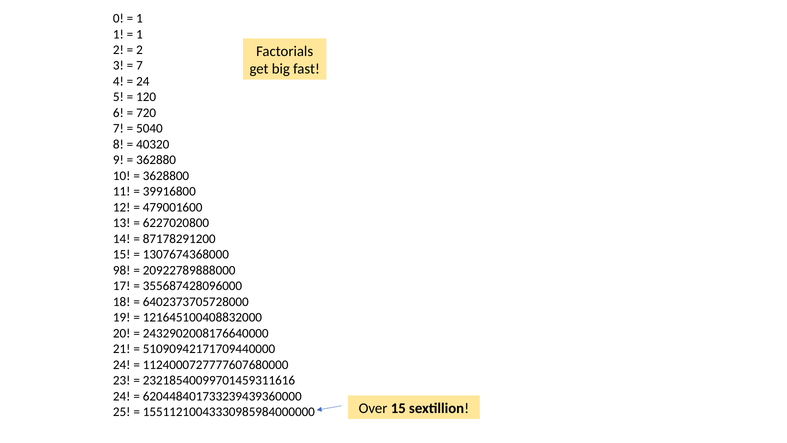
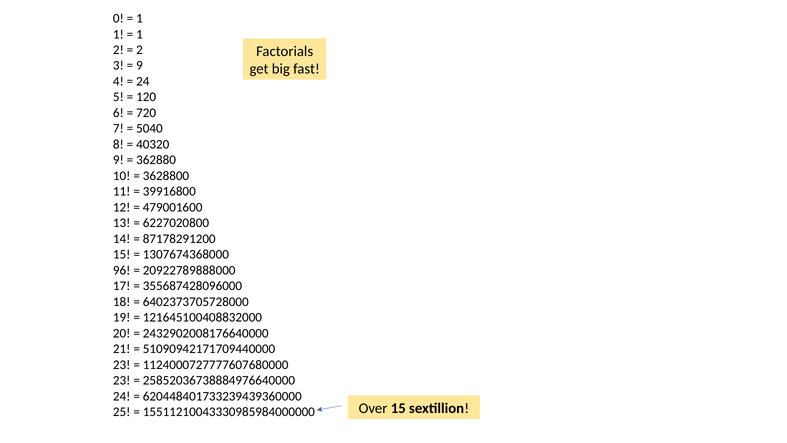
7: 7 -> 9 (140, 66)
98: 98 -> 96 (122, 270)
24: 24 -> 23 (122, 365)
23218540099701459311616: 23218540099701459311616 -> 25852036738884976640000 (219, 380)
